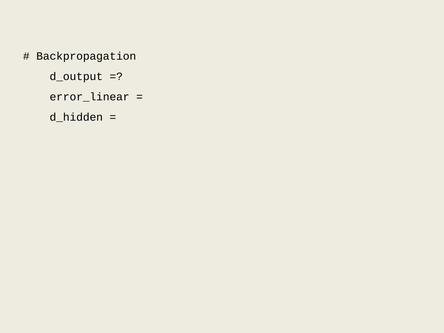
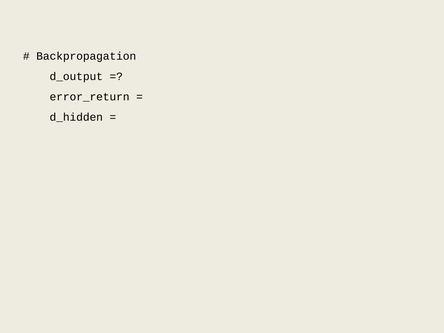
error_linear: error_linear -> error_return (90, 97)
